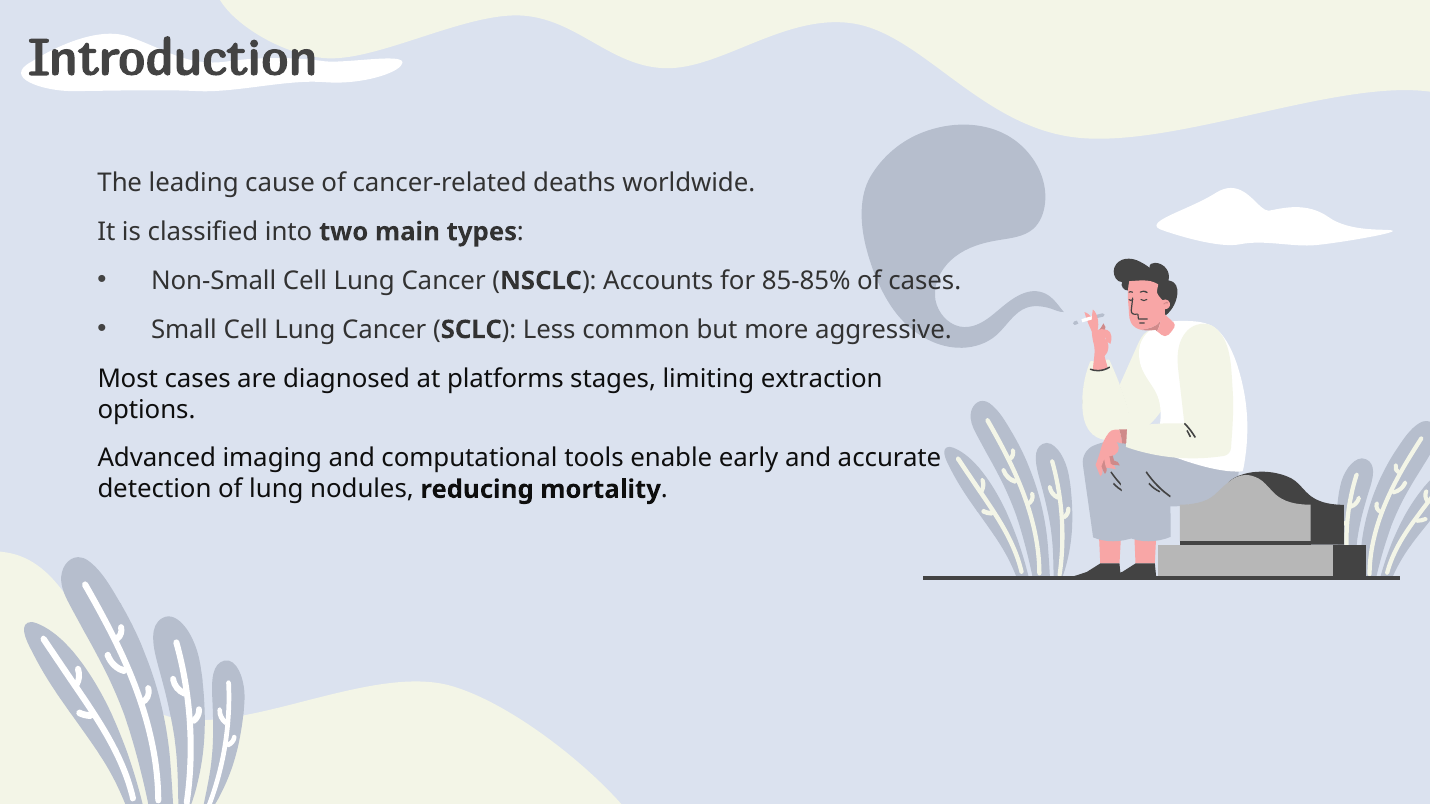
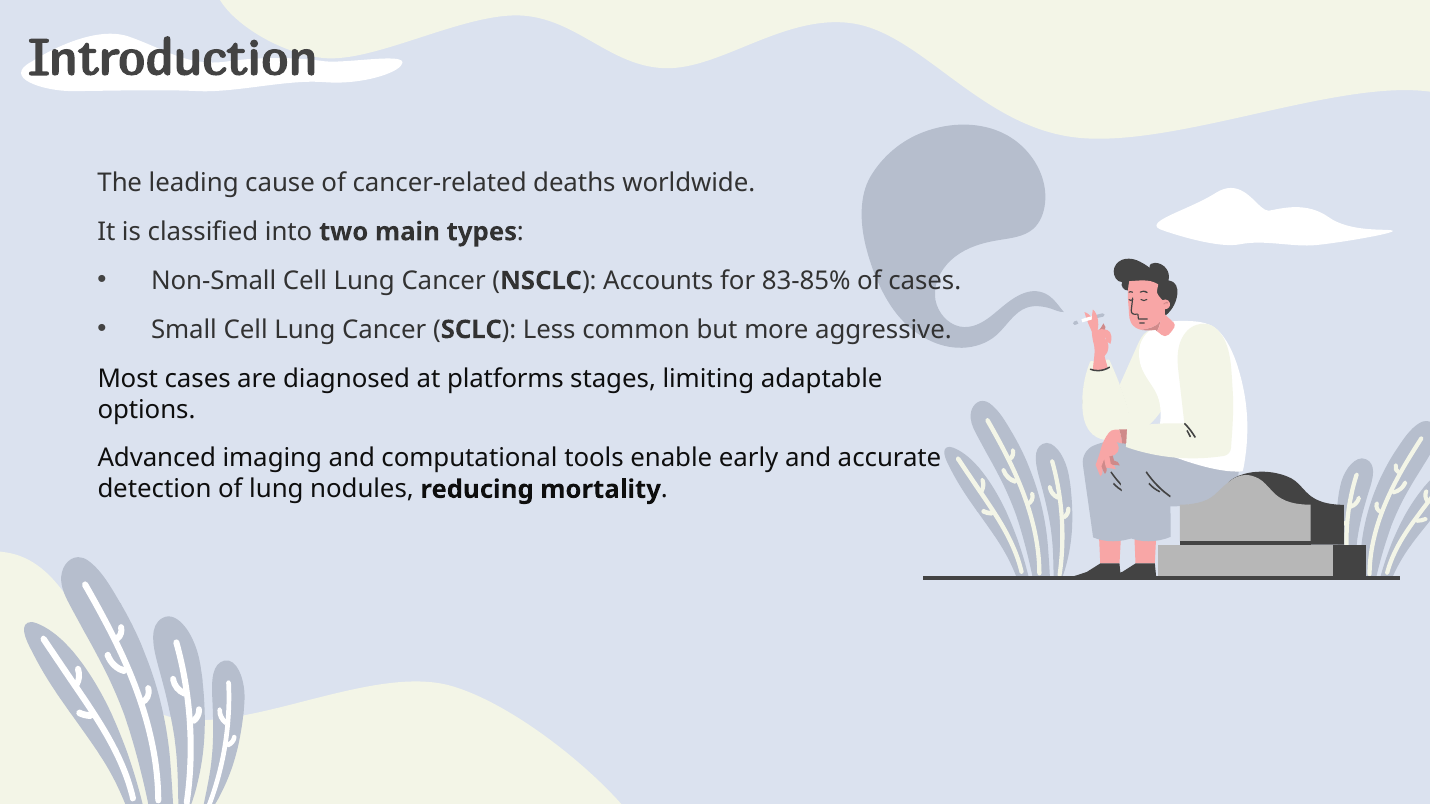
85-85%: 85-85% -> 83-85% (806, 281)
extraction: extraction -> adaptable (822, 379)
